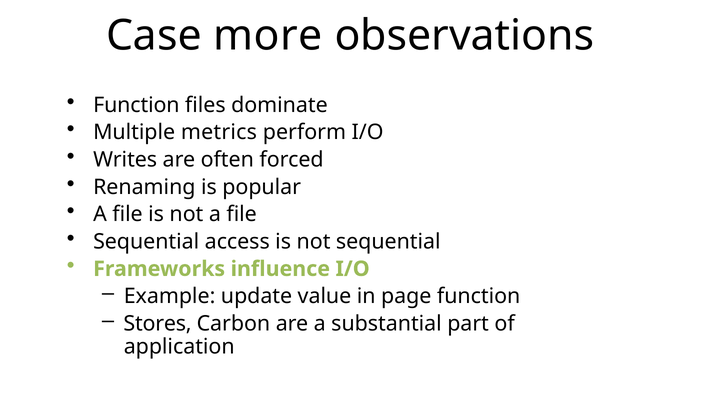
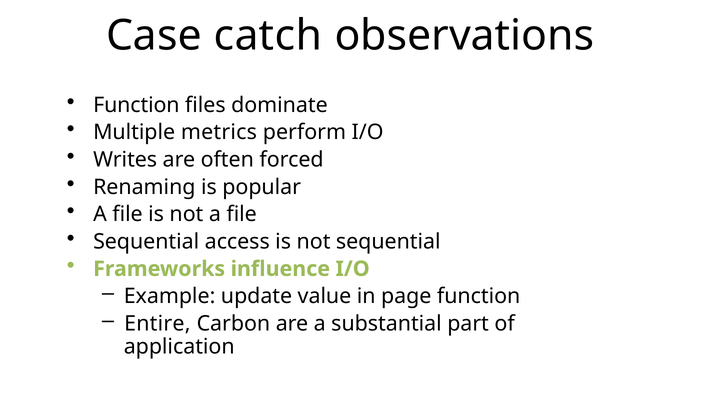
more: more -> catch (268, 36)
Stores: Stores -> Entire (157, 324)
